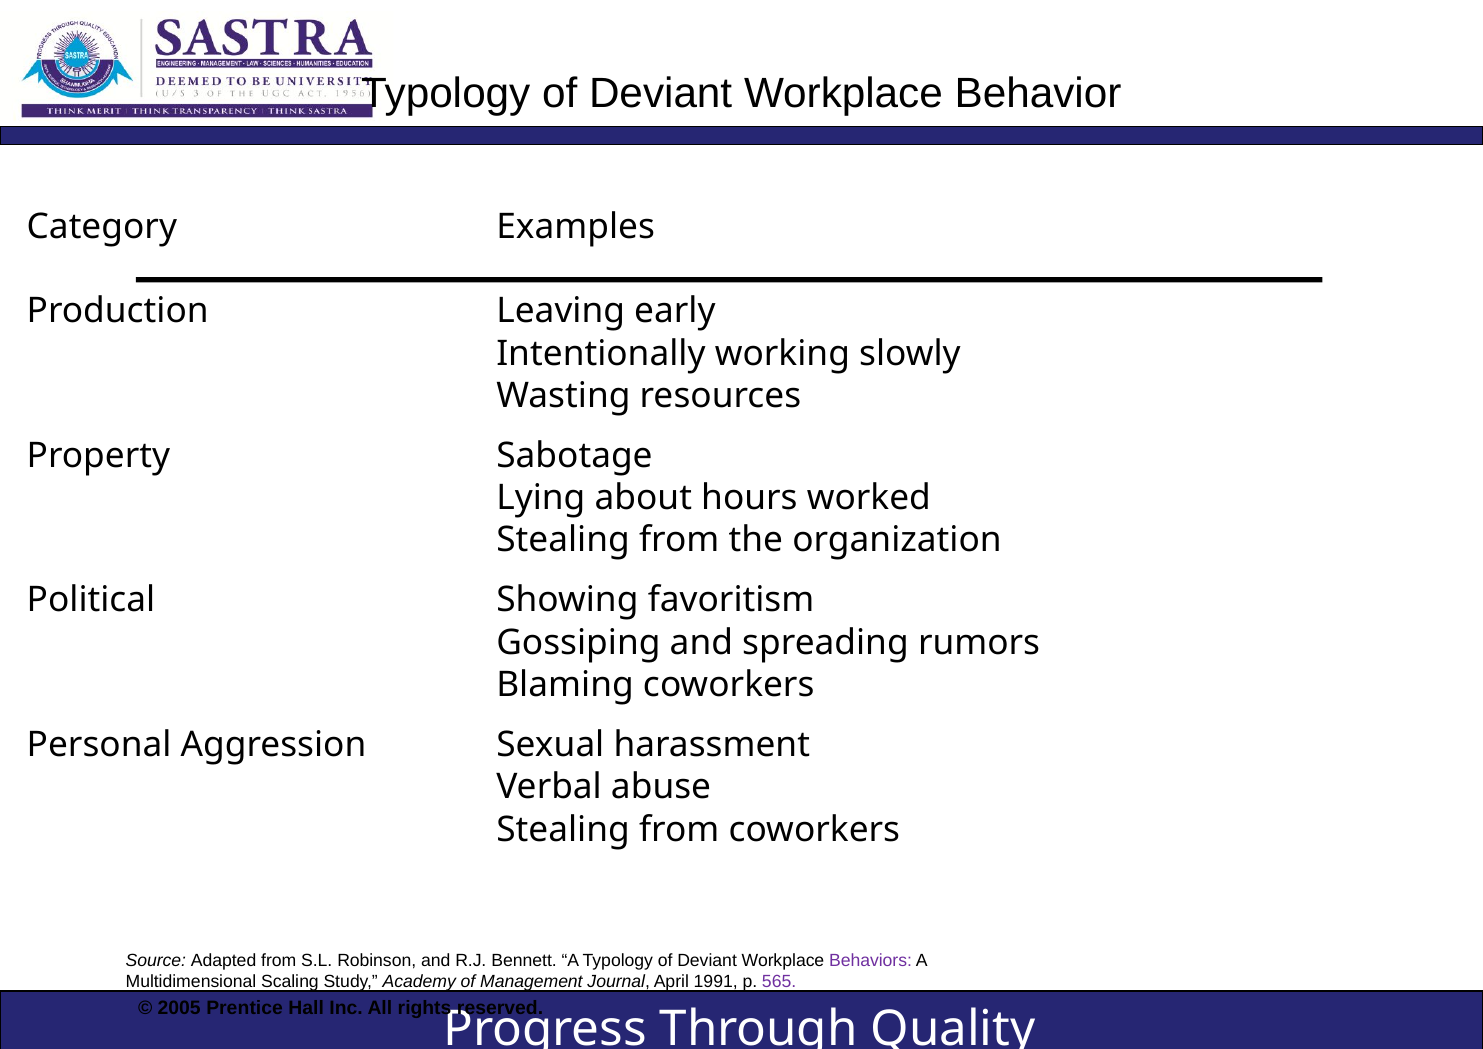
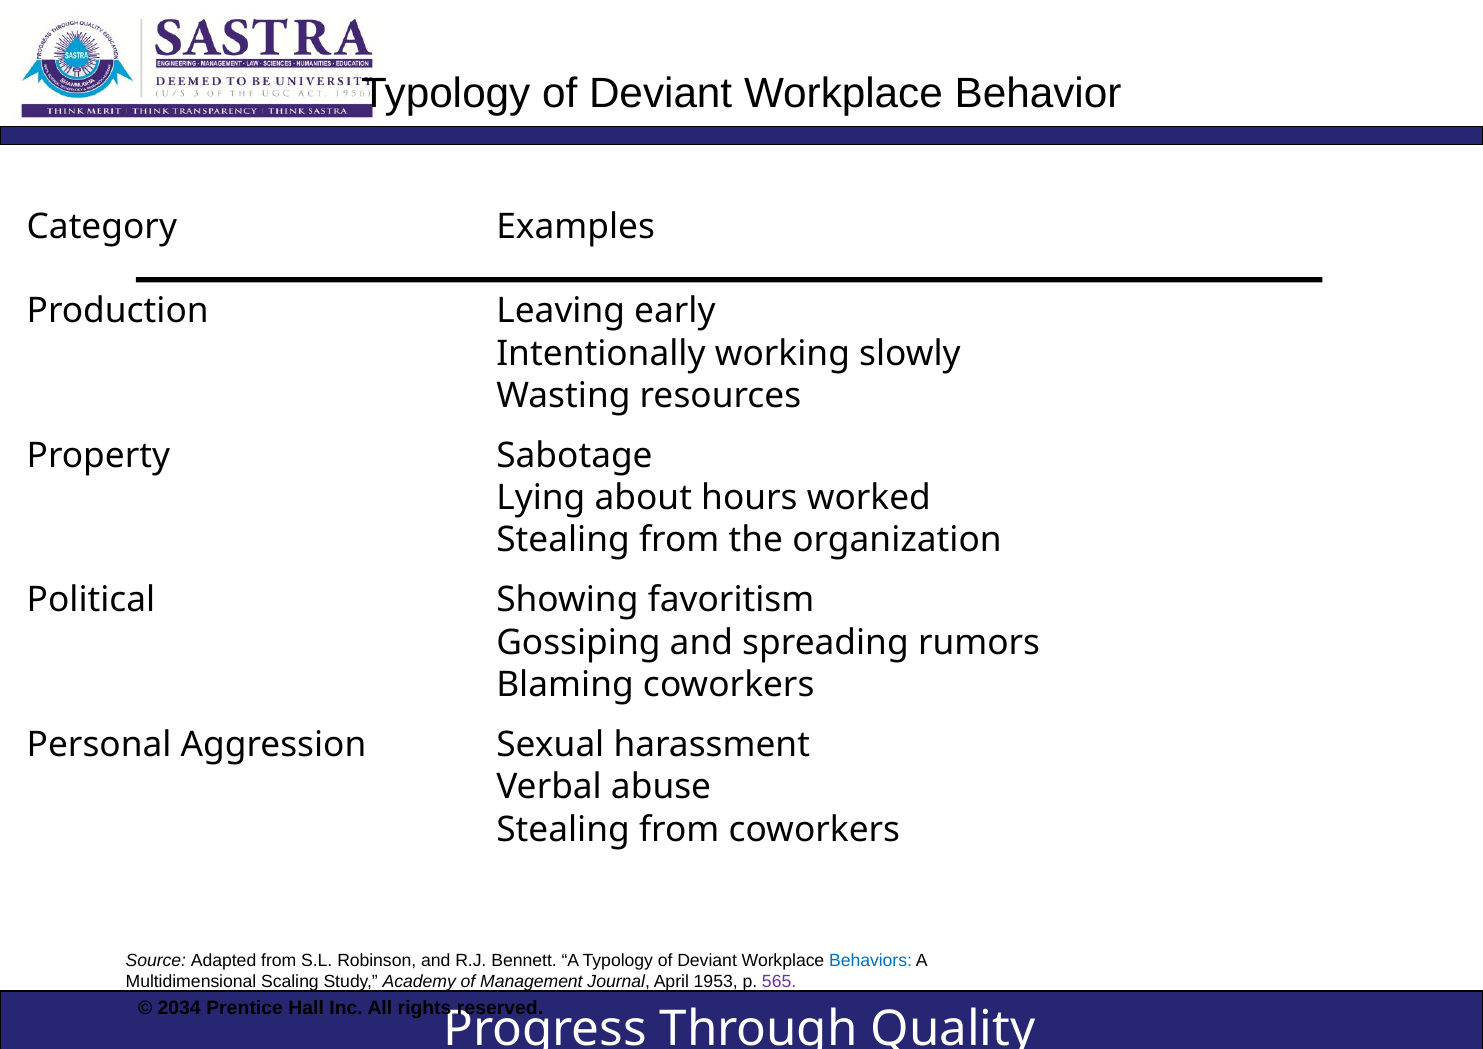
Behaviors colour: purple -> blue (871, 961)
1991: 1991 -> 1953 (716, 982)
2005: 2005 -> 2034 (179, 1008)
